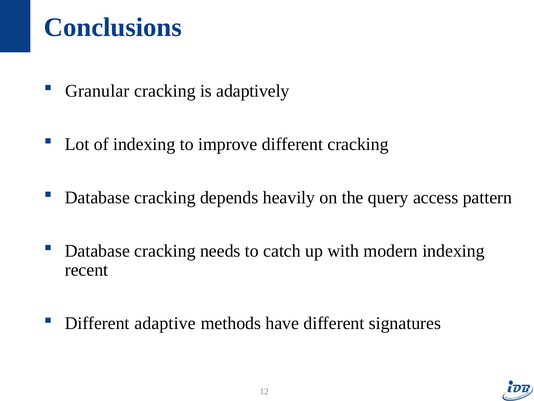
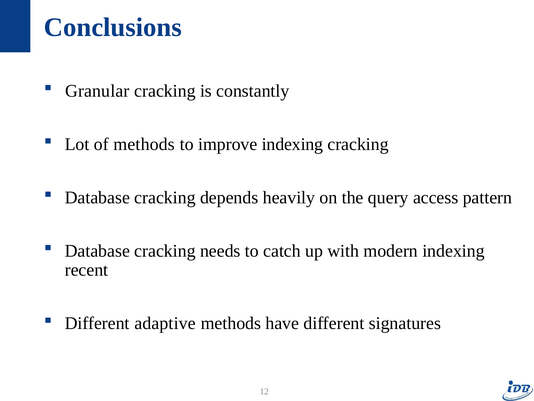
adaptively: adaptively -> constantly (253, 91)
of indexing: indexing -> methods (144, 144)
improve different: different -> indexing (293, 144)
